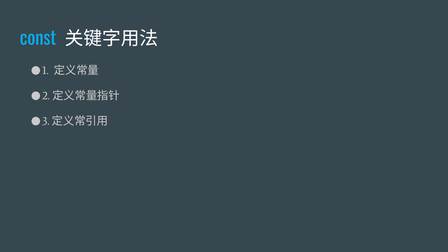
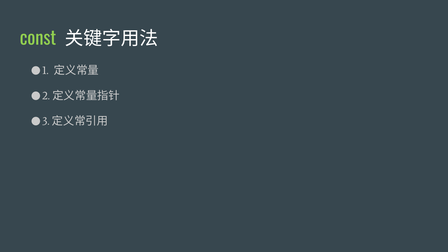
const colour: light blue -> light green (38, 39)
